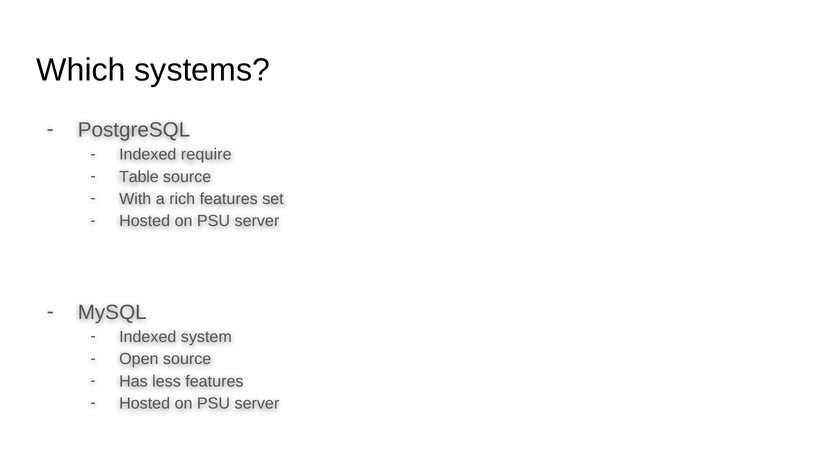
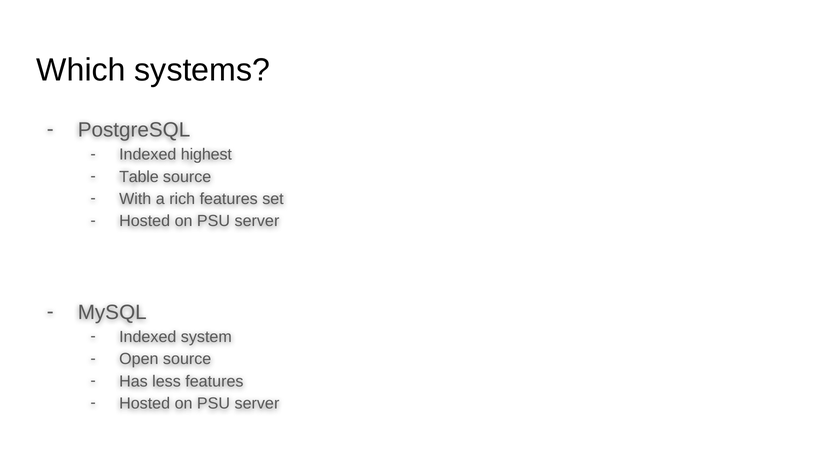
require: require -> highest (206, 155)
